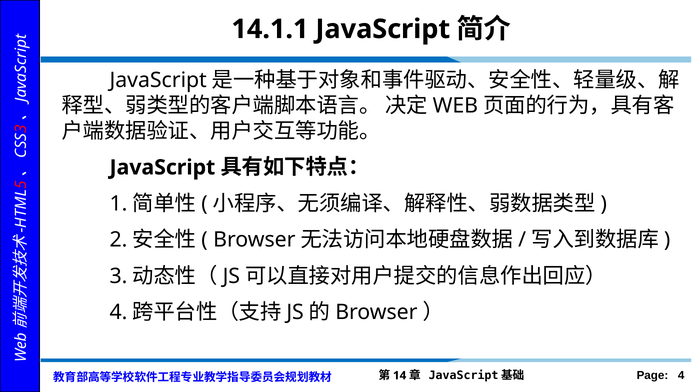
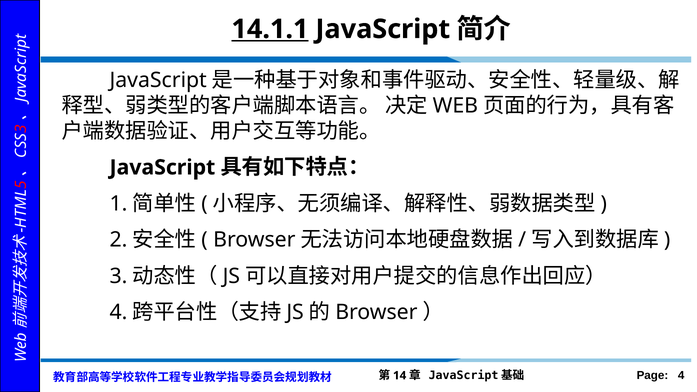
14.1.1 underline: none -> present (270, 29)
